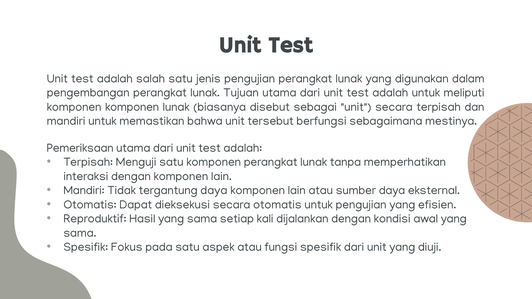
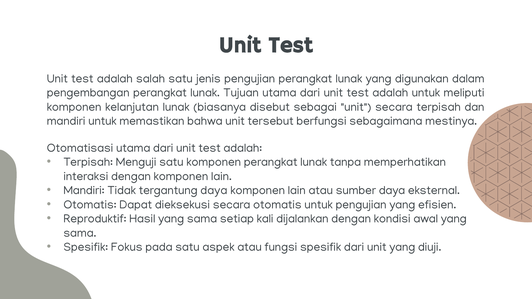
komponen komponen: komponen -> kelanjutan (132, 107)
Pemeriksaan: Pemeriksaan -> Otomatisasi (80, 148)
